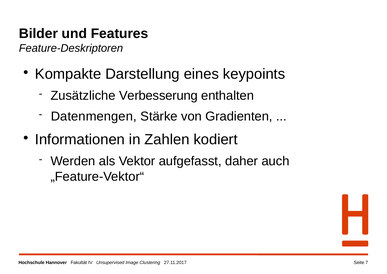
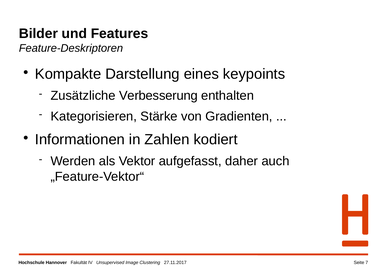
Datenmengen: Datenmengen -> Kategorisieren (94, 116)
